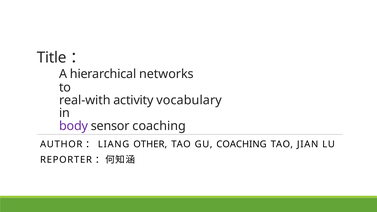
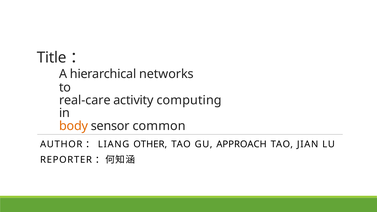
real-with: real-with -> real-care (85, 100)
vocabulary: vocabulary -> computing (189, 100)
body colour: purple -> orange (74, 126)
sensor coaching: coaching -> common (159, 126)
GU COACHING: COACHING -> APPROACH (241, 144)
